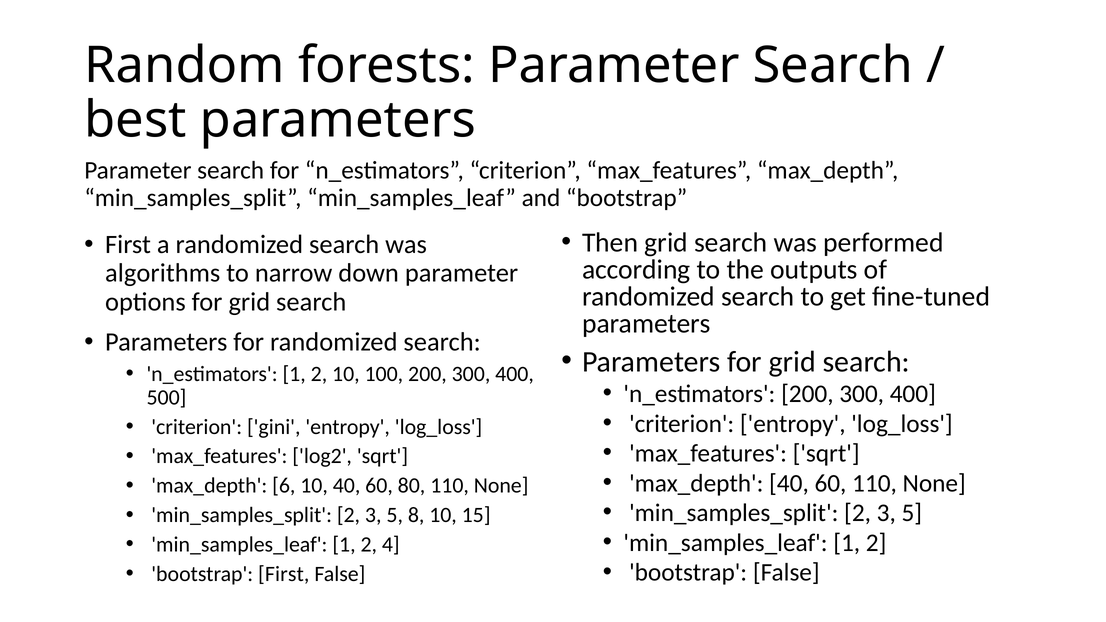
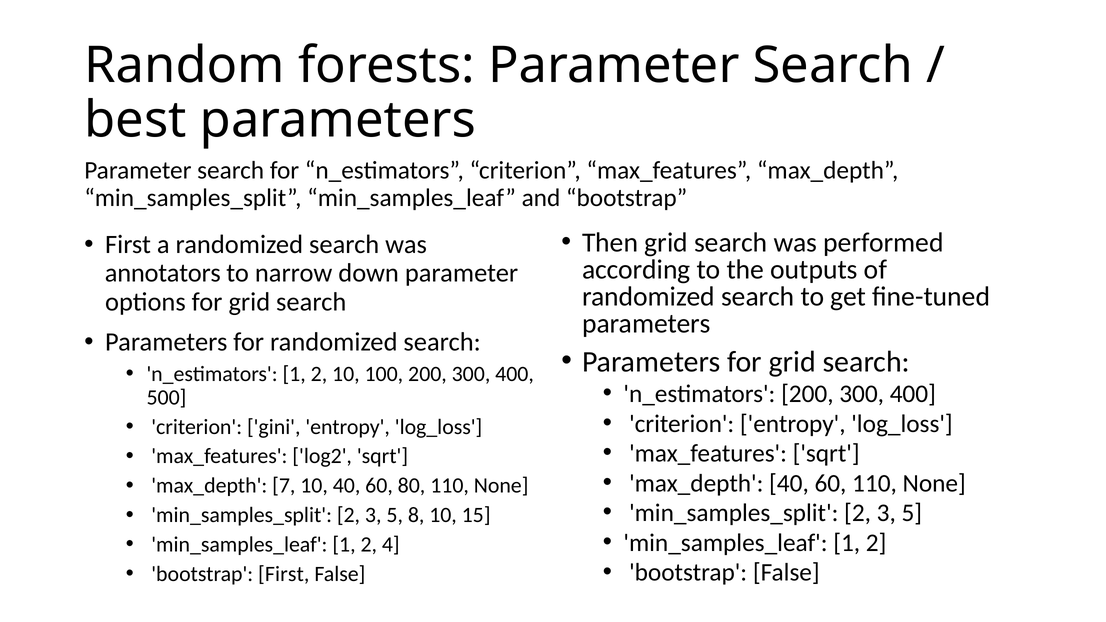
algorithms: algorithms -> annotators (163, 273)
6: 6 -> 7 (284, 486)
